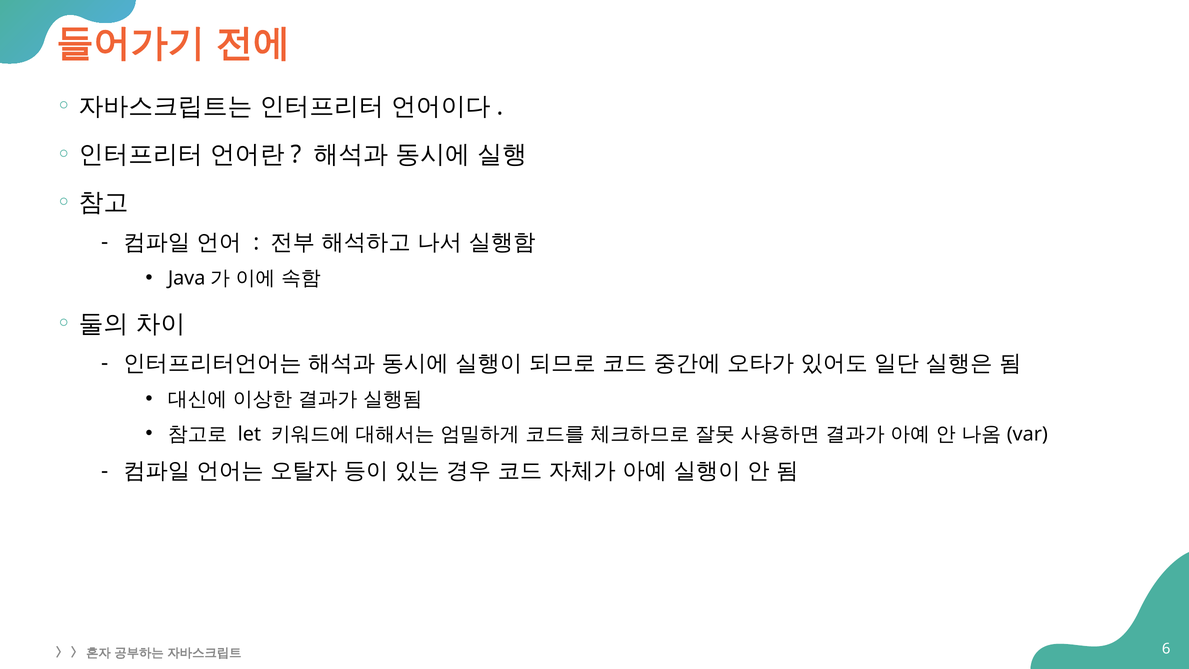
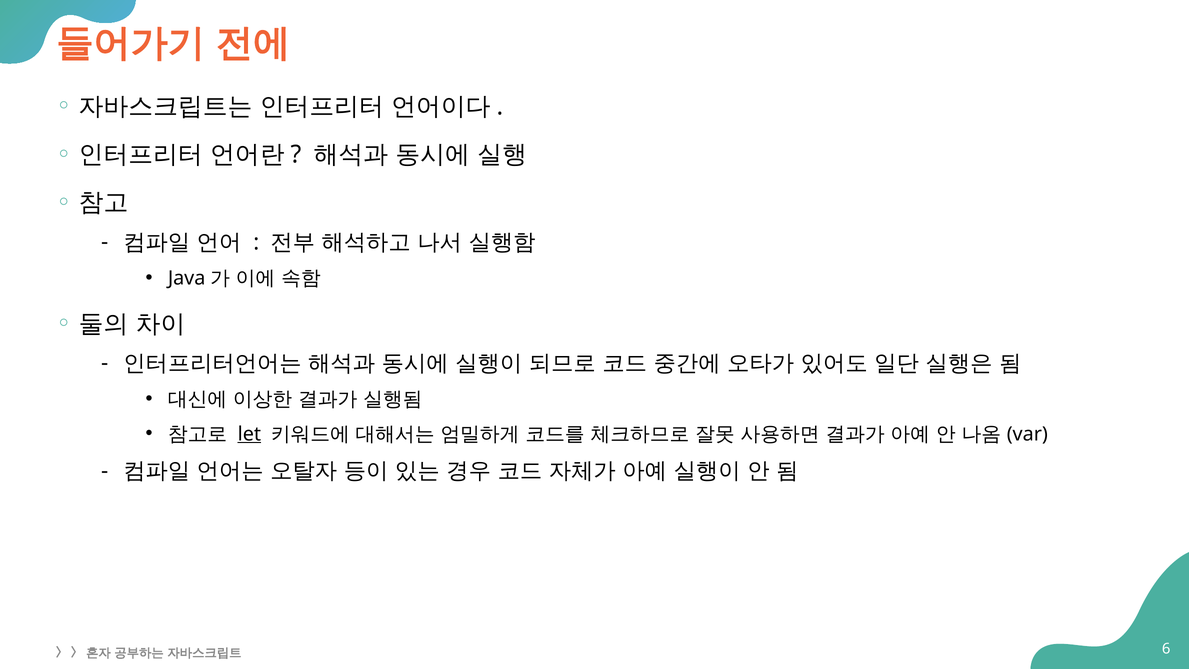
let underline: none -> present (249, 434)
